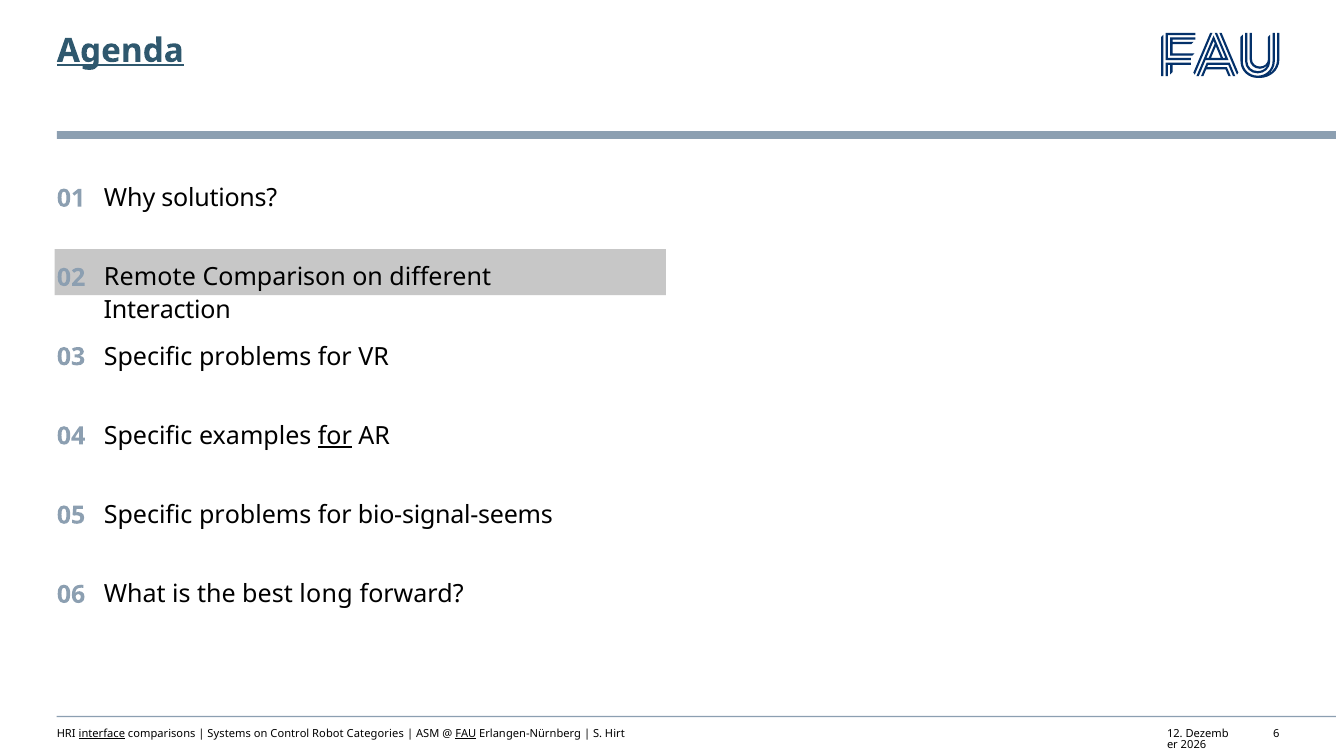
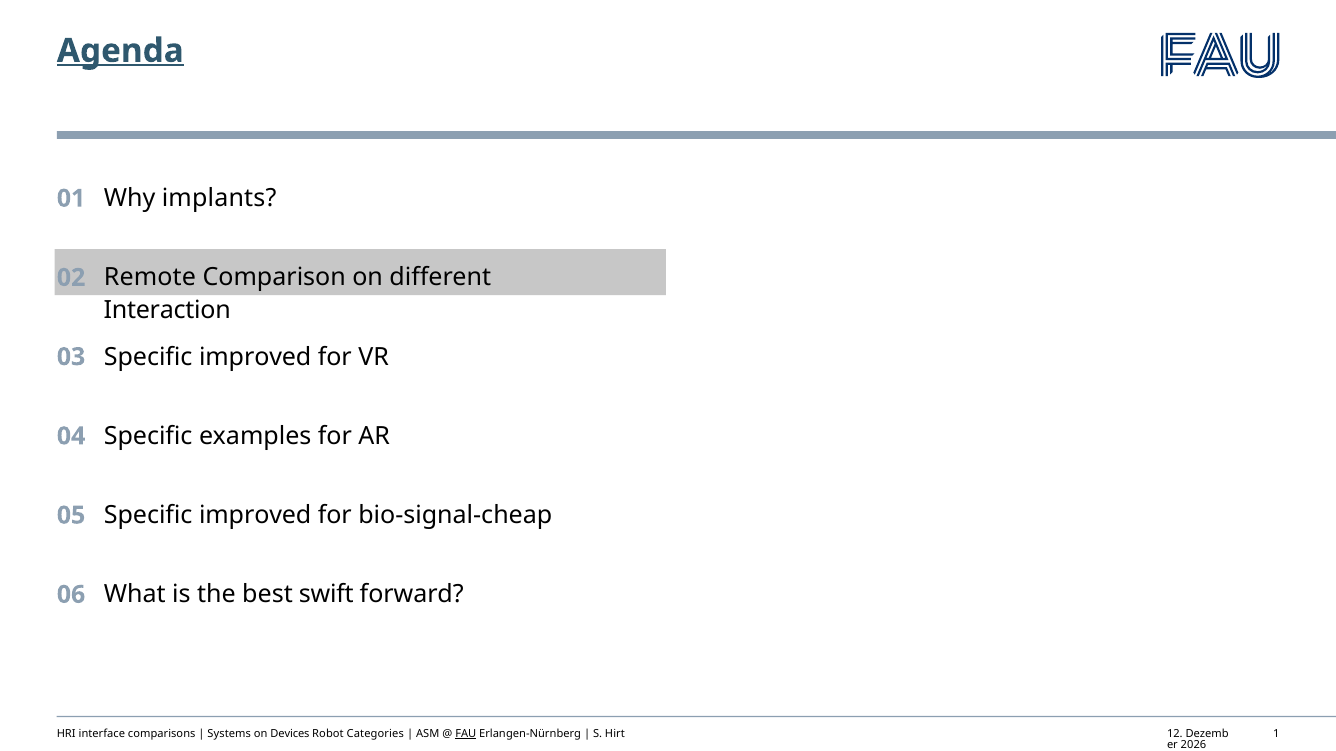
solutions: solutions -> implants (219, 199)
problems: problems -> improved (255, 357)
for underline: present -> none (335, 436)
problems: problems -> improved (255, 516)
bio-signal-seems: bio-signal-seems -> bio-signal-cheap (455, 516)
long: long -> swift (326, 595)
interface underline: present -> none (102, 734)
Control: Control -> Devices (290, 734)
6: 6 -> 1 (1276, 734)
